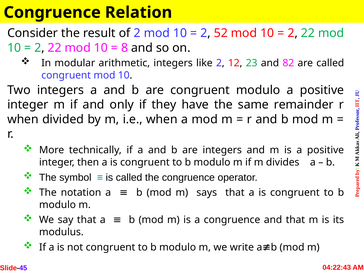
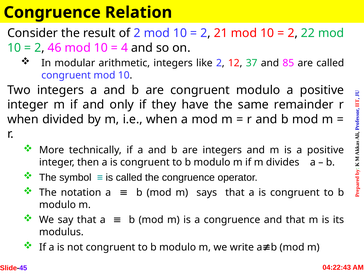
52: 52 -> 21 (221, 33)
22: 22 -> 46 (55, 48)
8: 8 -> 4 (125, 48)
23: 23 -> 37 (252, 63)
82: 82 -> 85 (288, 63)
